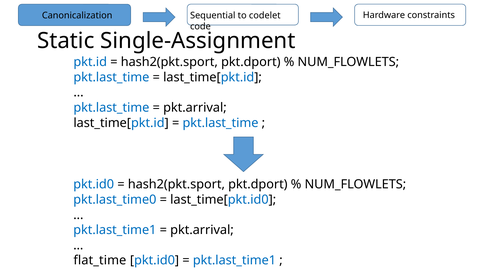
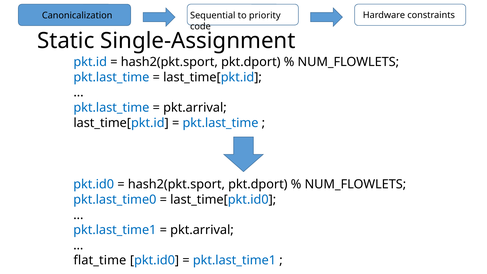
codelet: codelet -> priority (265, 15)
